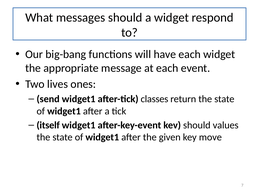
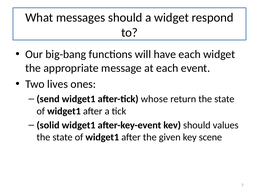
classes: classes -> whose (154, 99)
itself: itself -> solid (48, 125)
move: move -> scene (210, 137)
